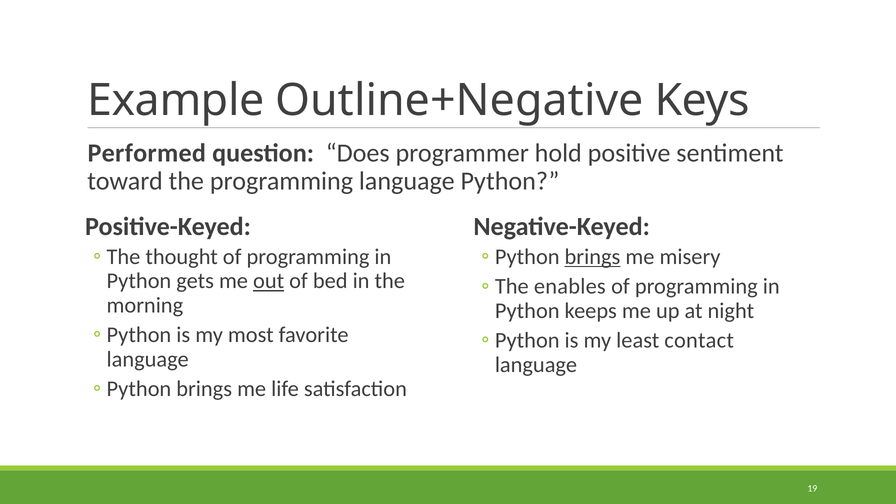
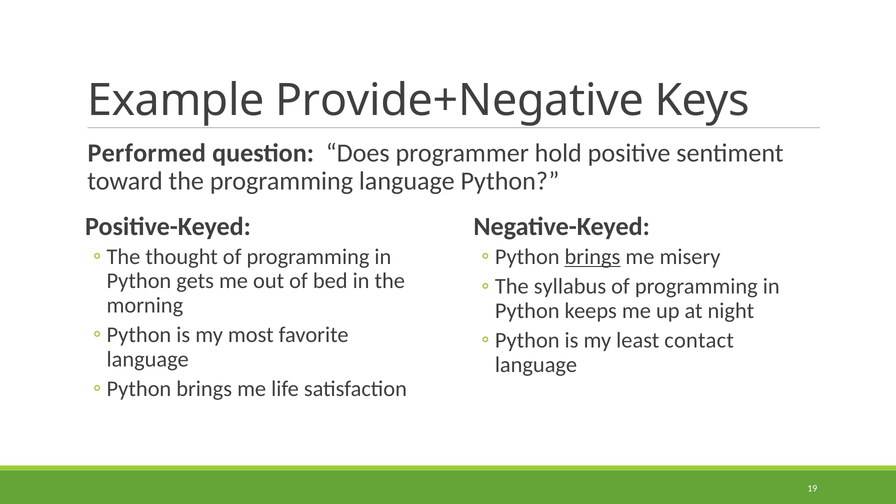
Outline+Negative: Outline+Negative -> Provide+Negative (460, 100)
out underline: present -> none (269, 281)
enables: enables -> syllabus (570, 287)
